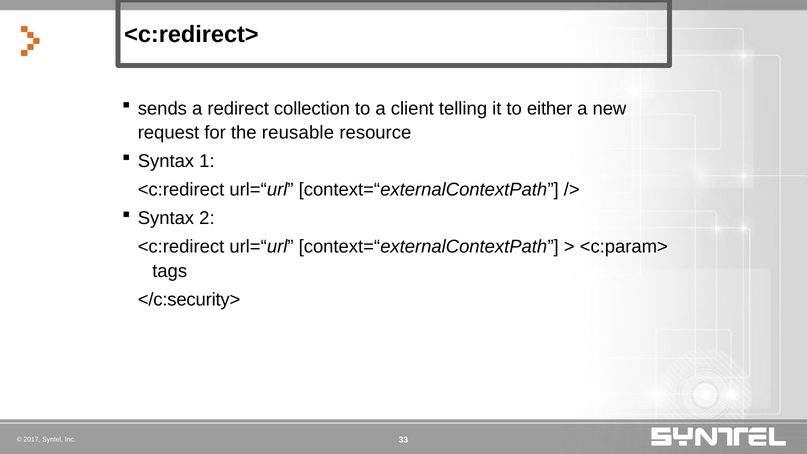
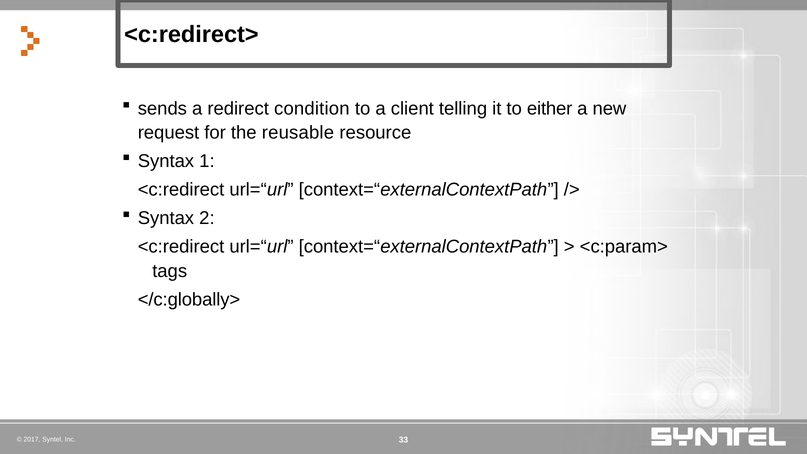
collection: collection -> condition (312, 108)
</c:security>: </c:security> -> </c:globally> (189, 299)
